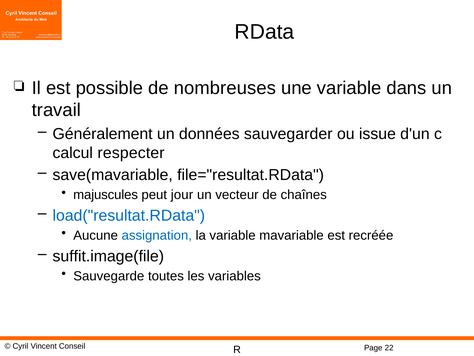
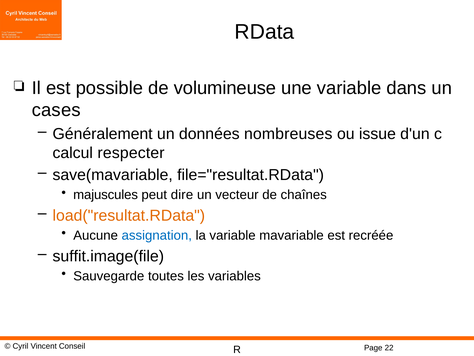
nombreuses: nombreuses -> volumineuse (225, 88)
travail: travail -> cases (56, 110)
sauvegarder: sauvegarder -> nombreuses (288, 134)
jour: jour -> dire (182, 195)
load("resultat.RData colour: blue -> orange (129, 215)
